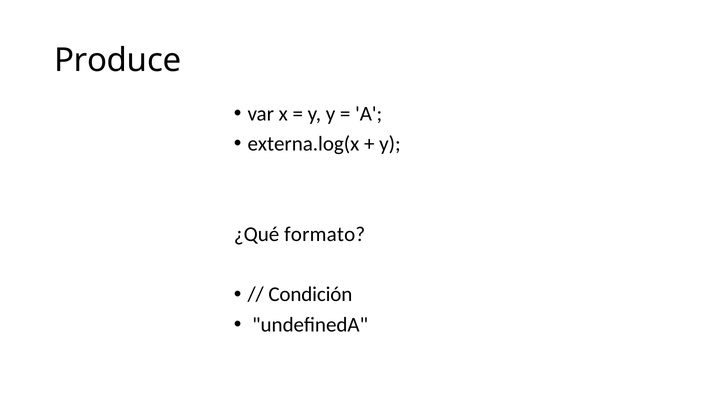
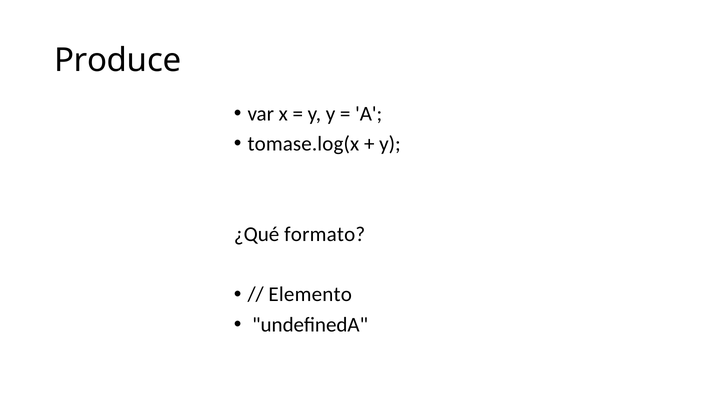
externa.log(x: externa.log(x -> tomase.log(x (303, 144)
Condición: Condición -> Elemento (310, 295)
